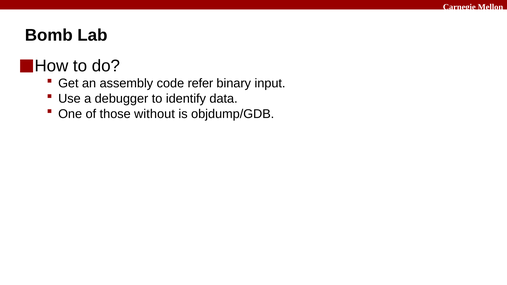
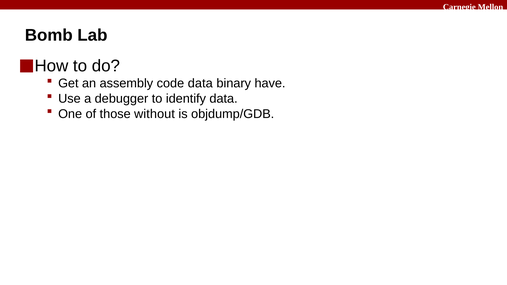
code refer: refer -> data (200, 83)
input: input -> have (270, 83)
